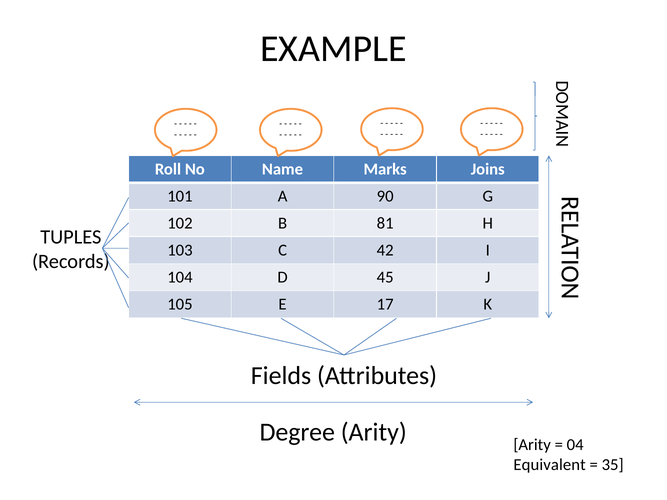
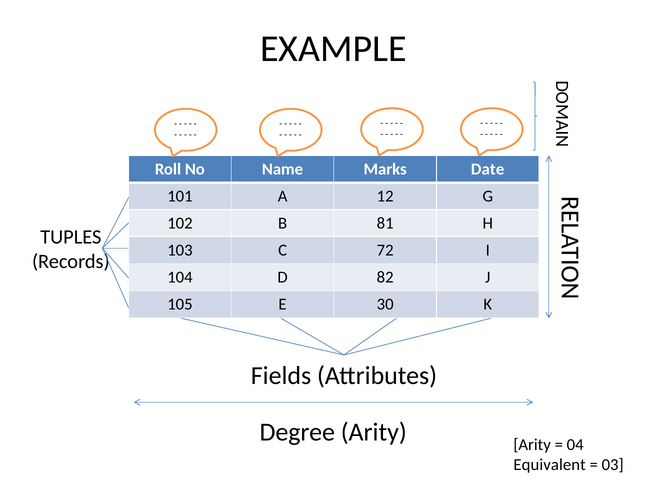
Joins: Joins -> Date (488, 169)
90: 90 -> 12 (385, 196)
42: 42 -> 72 (385, 250)
45: 45 -> 82 (385, 277)
17: 17 -> 30 (385, 305)
35: 35 -> 03 (613, 465)
